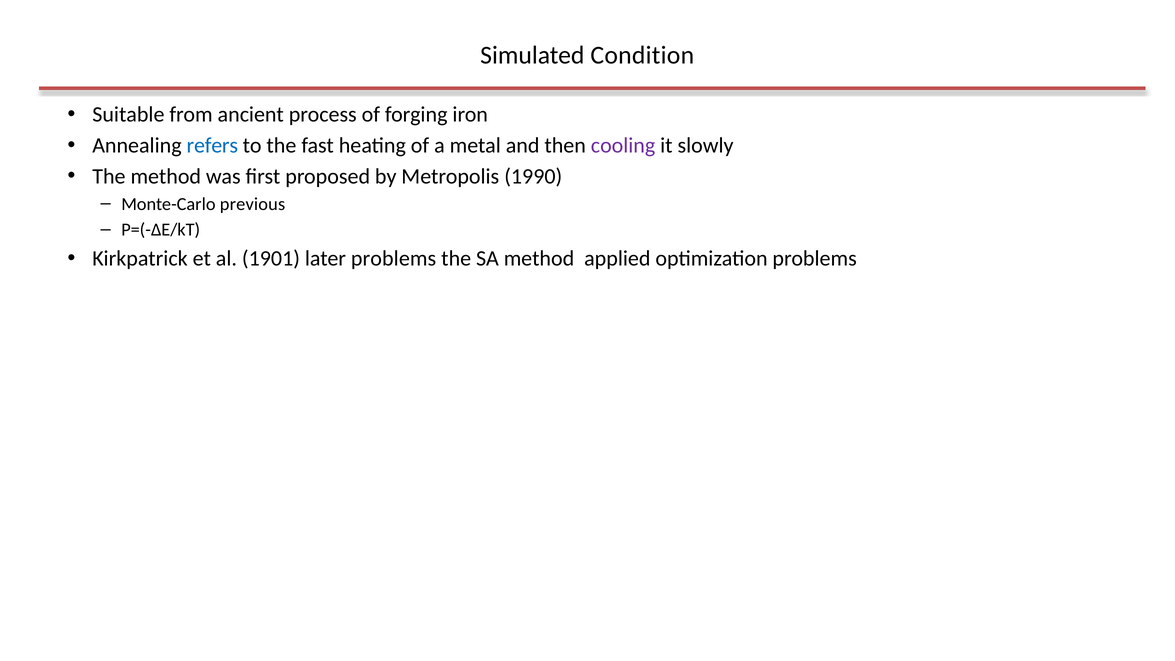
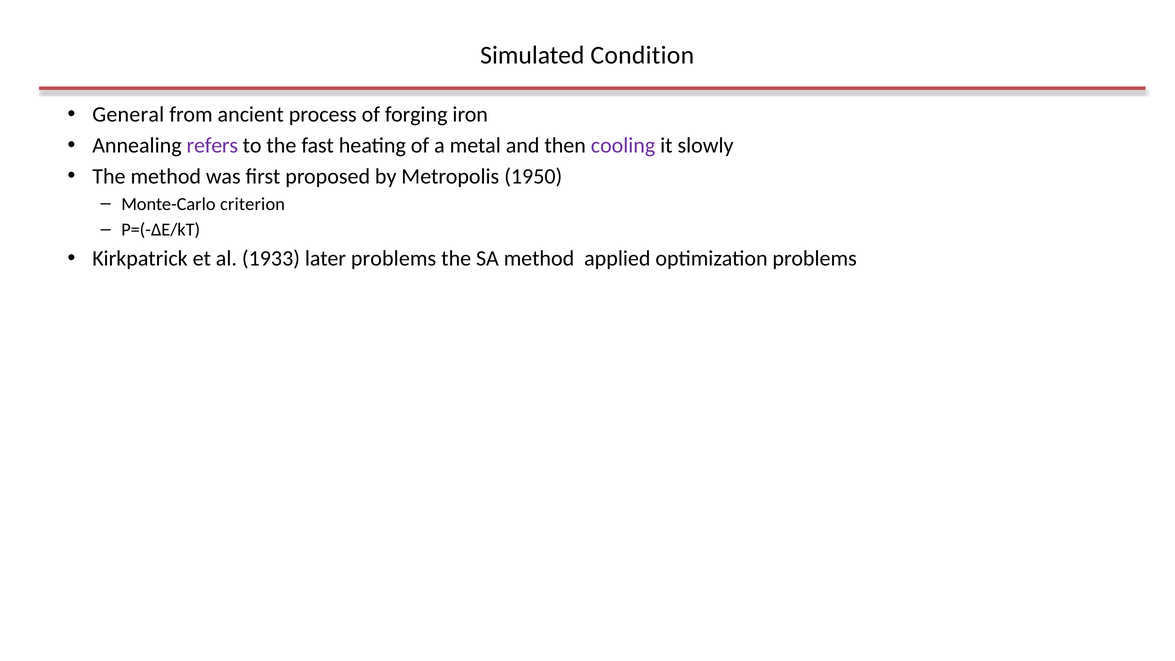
Suitable: Suitable -> General (128, 115)
refers colour: blue -> purple (212, 145)
1990: 1990 -> 1950 (533, 176)
previous: previous -> criterion (253, 204)
1901: 1901 -> 1933 (271, 259)
